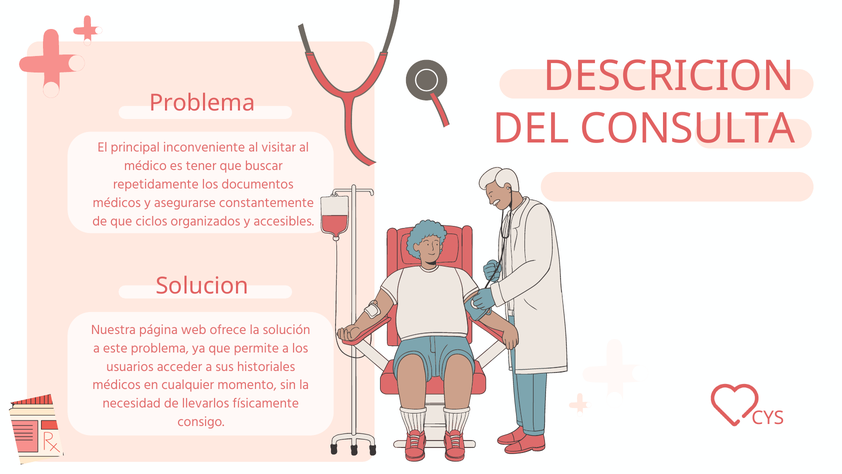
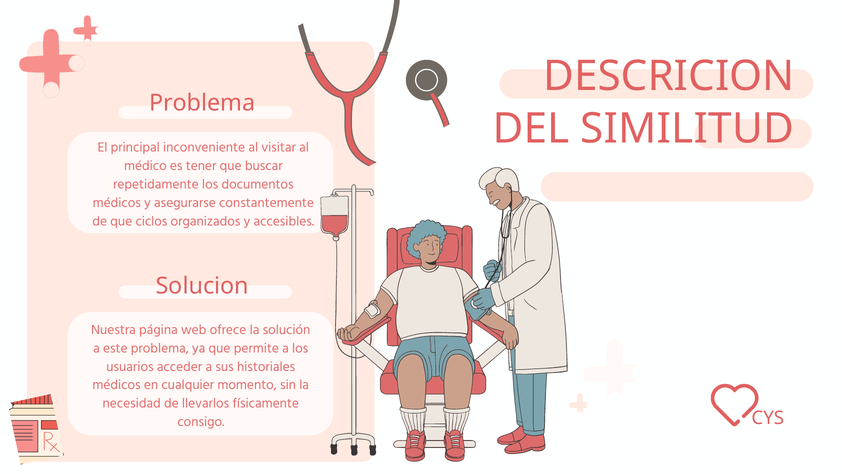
CONSULTA: CONSULTA -> SIMILITUD (687, 128)
